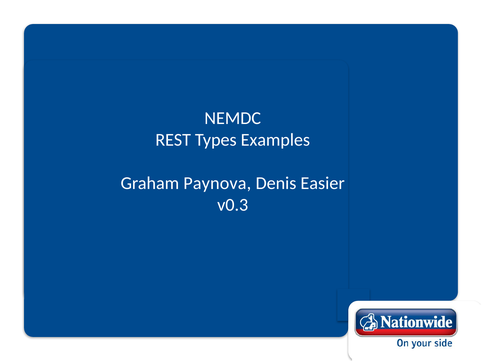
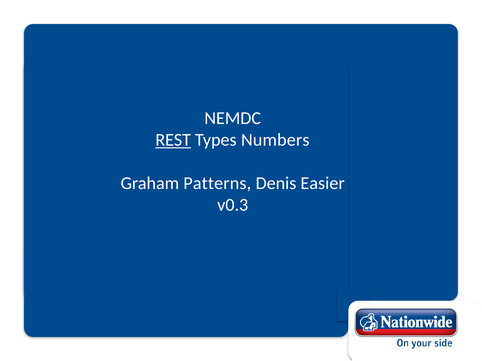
REST underline: none -> present (173, 140)
Examples: Examples -> Numbers (275, 140)
Paynova: Paynova -> Patterns (217, 184)
